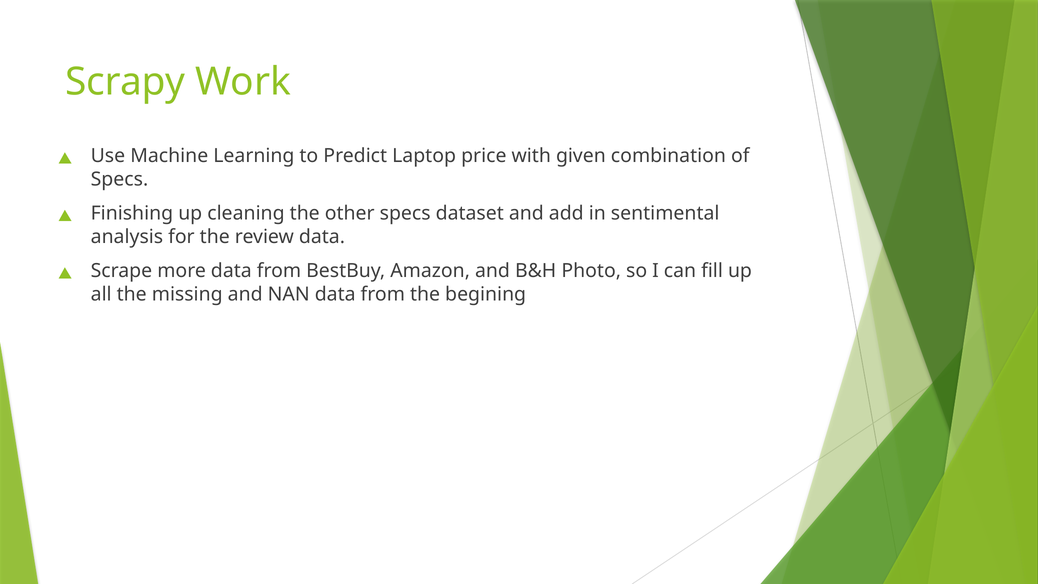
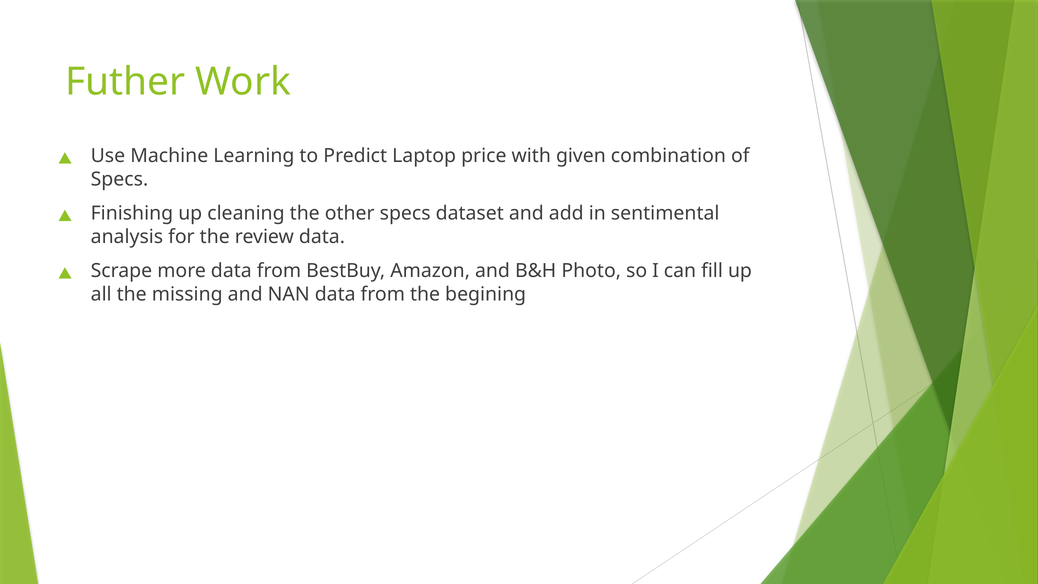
Scrapy: Scrapy -> Futher (125, 82)
